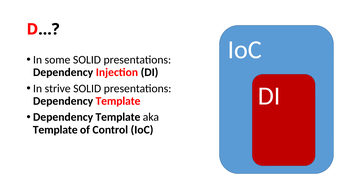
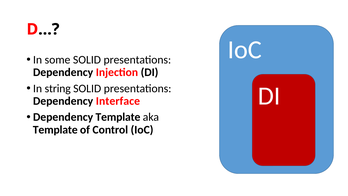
strive: strive -> string (58, 88)
Template: Template -> Interface (118, 101)
